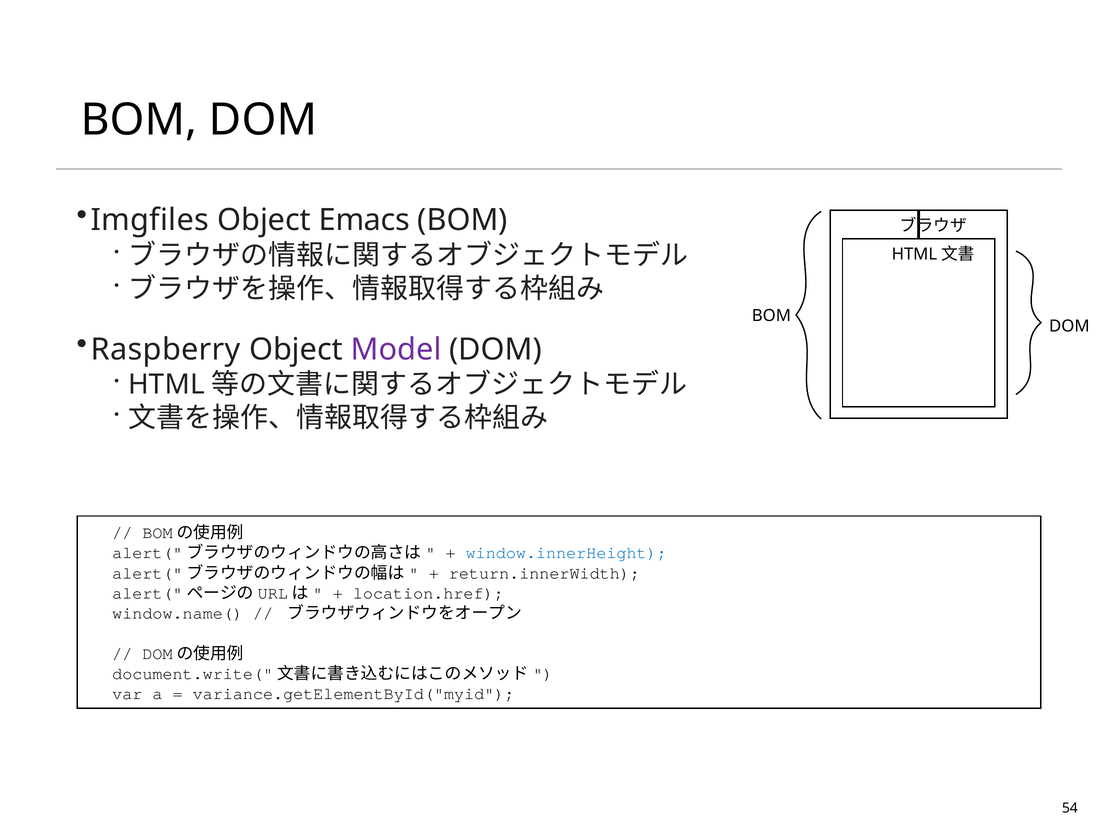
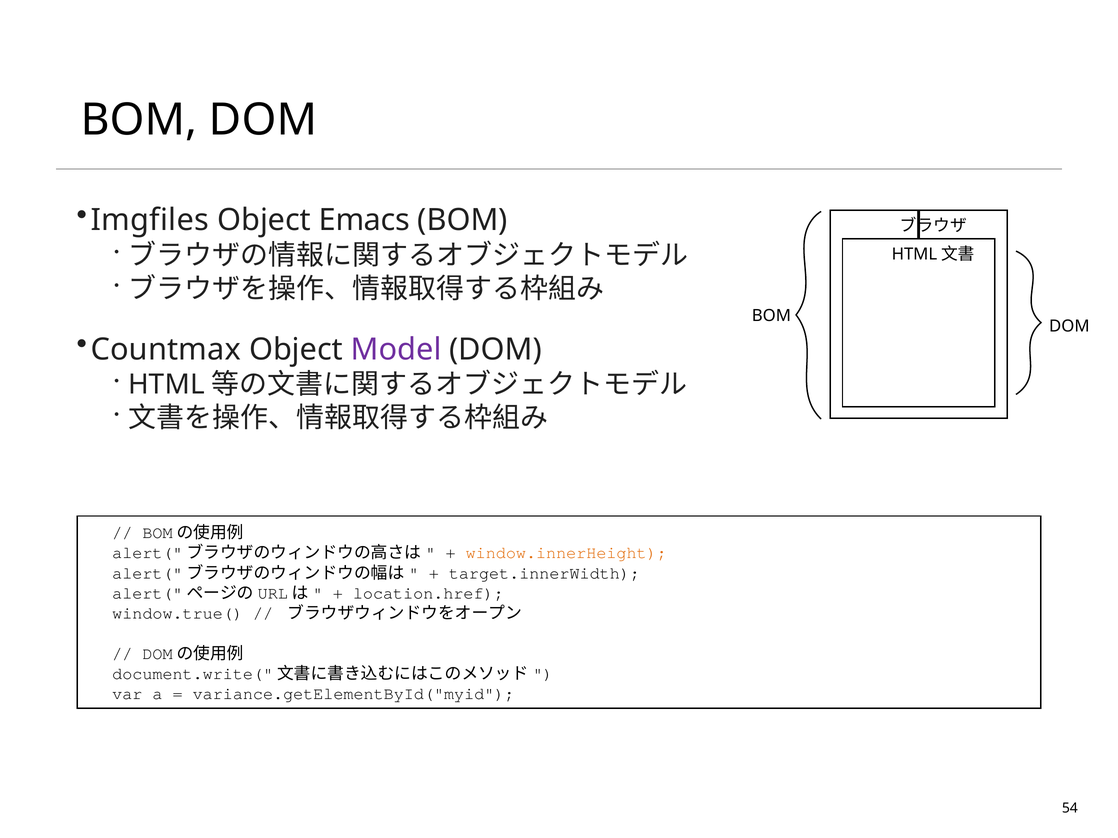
Raspberry: Raspberry -> Countmax (166, 350)
window.innerHeight colour: blue -> orange (566, 553)
return.innerWidth: return.innerWidth -> target.innerWidth (544, 573)
window.name(: window.name( -> window.true( (178, 614)
